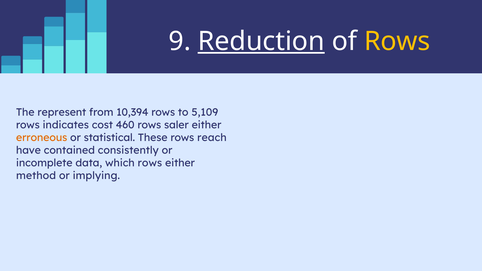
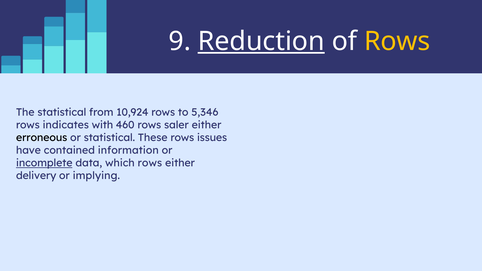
The represent: represent -> statistical (62, 112)
10,394: 10,394 -> 10,924 (132, 112)
5,109: 5,109 -> 5,346 (205, 112)
cost: cost -> with (102, 125)
erroneous colour: orange -> black (42, 138)
reach: reach -> issues (212, 138)
consistently: consistently -> information (128, 150)
incomplete underline: none -> present (44, 163)
method: method -> delivery (36, 176)
